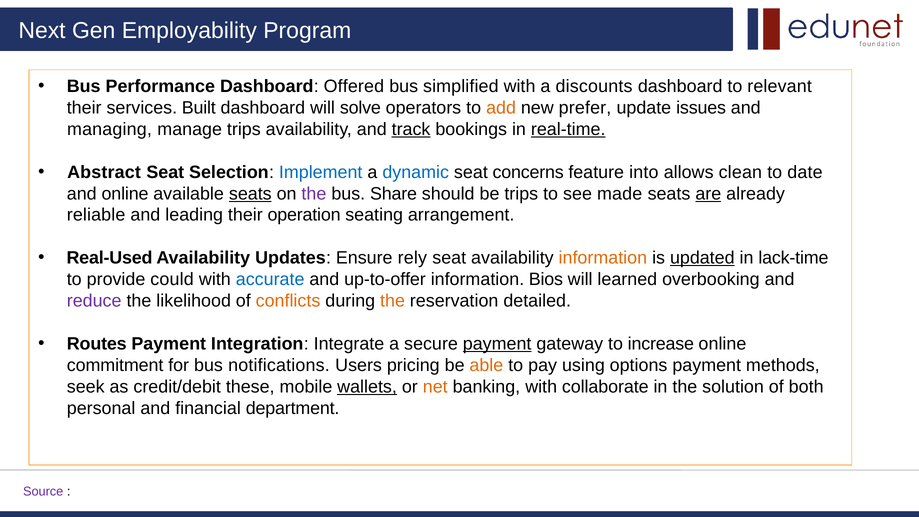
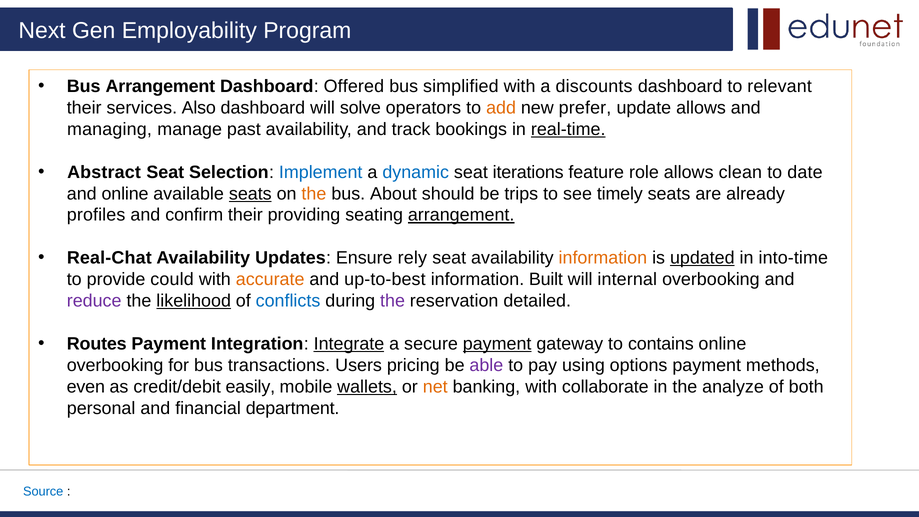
Bus Performance: Performance -> Arrangement (160, 86)
Built: Built -> Also (199, 108)
update issues: issues -> allows (701, 108)
manage trips: trips -> past (244, 129)
track underline: present -> none (411, 129)
concerns: concerns -> iterations (528, 172)
into: into -> role (644, 172)
the colour: purple -> orange (314, 194)
Share: Share -> About (393, 194)
made: made -> timely (620, 194)
are underline: present -> none (708, 194)
reliable: reliable -> profiles (96, 215)
leading: leading -> confirm (194, 215)
operation: operation -> providing (304, 215)
arrangement underline: none -> present (461, 215)
Real-Used: Real-Used -> Real-Chat (109, 258)
lack-time: lack-time -> into-time (793, 258)
accurate colour: blue -> orange (270, 279)
up-to-offer: up-to-offer -> up-to-best (385, 279)
Bios: Bios -> Built (546, 279)
learned: learned -> internal (627, 279)
likelihood underline: none -> present (194, 301)
conflicts colour: orange -> blue (288, 301)
the colour: orange -> purple (392, 301)
Integrate underline: none -> present (349, 344)
increase: increase -> contains (661, 344)
commitment: commitment -> overbooking (115, 365)
notifications: notifications -> transactions (279, 365)
able colour: orange -> purple (486, 365)
seek: seek -> even (86, 387)
these: these -> easily (250, 387)
solution: solution -> analyze (733, 387)
Source colour: purple -> blue (43, 491)
